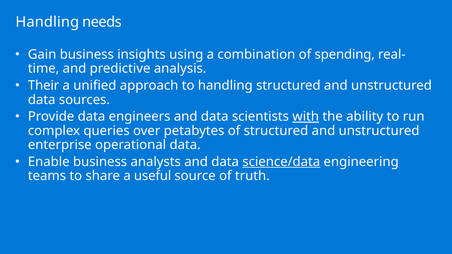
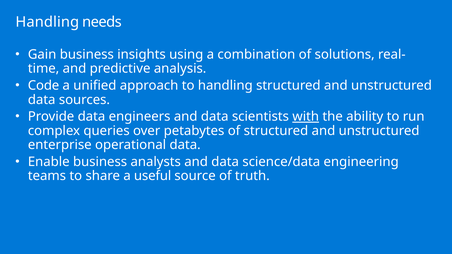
spending: spending -> solutions (345, 54)
Their: Their -> Code (44, 86)
science/data underline: present -> none (281, 162)
